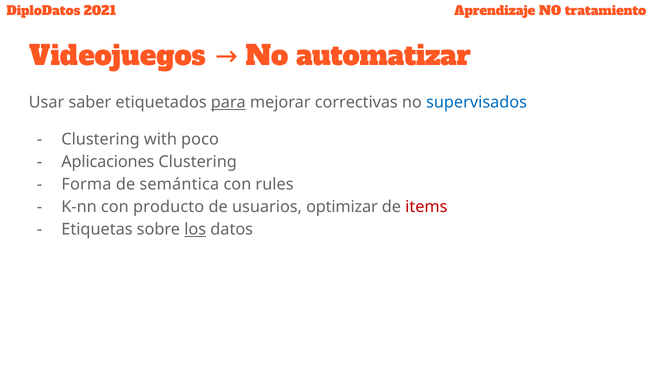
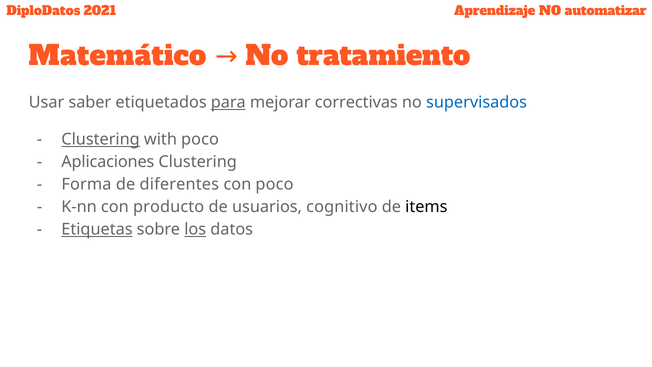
tratamiento: tratamiento -> automatizar (606, 11)
Videojuegos: Videojuegos -> Matemático (118, 56)
automatizar: automatizar -> tratamiento (383, 56)
Clustering underline: none -> present (101, 139)
semántica: semántica -> diferentes (179, 184)
con rules: rules -> poco (275, 184)
optimizar: optimizar -> cognitivo (342, 207)
items colour: red -> black (426, 207)
Etiquetas underline: none -> present (97, 229)
